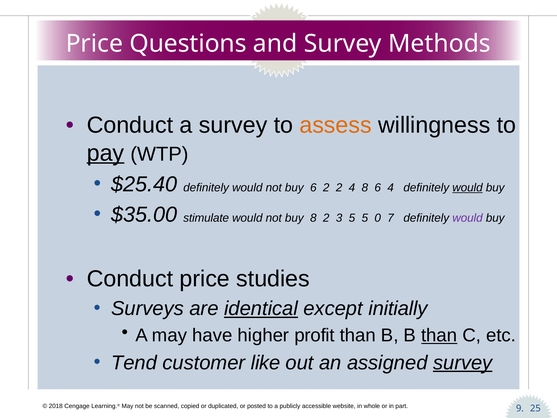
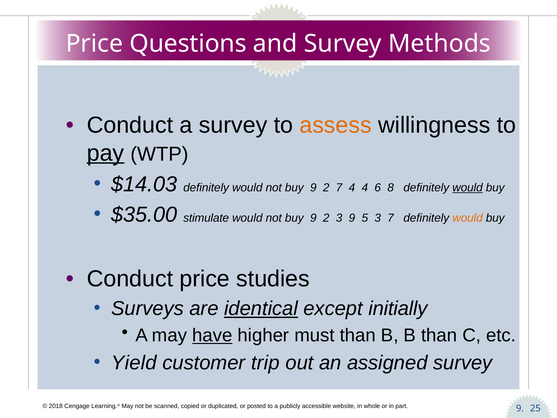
$25.40: $25.40 -> $14.03 (144, 184)
6: 6 -> 9 (313, 187)
2 2: 2 -> 7 (339, 187)
4 8: 8 -> 4 (365, 187)
6 4: 4 -> 8 (391, 187)
8: 8 -> 9 (313, 218)
3 5: 5 -> 9 (352, 218)
5 0: 0 -> 3 (378, 218)
would colour: purple -> orange (468, 218)
have underline: none -> present (212, 335)
profit: profit -> must (314, 335)
than underline: present -> none (439, 335)
Tend: Tend -> Yield (134, 363)
like: like -> trip (265, 363)
survey underline: present -> none (463, 363)
